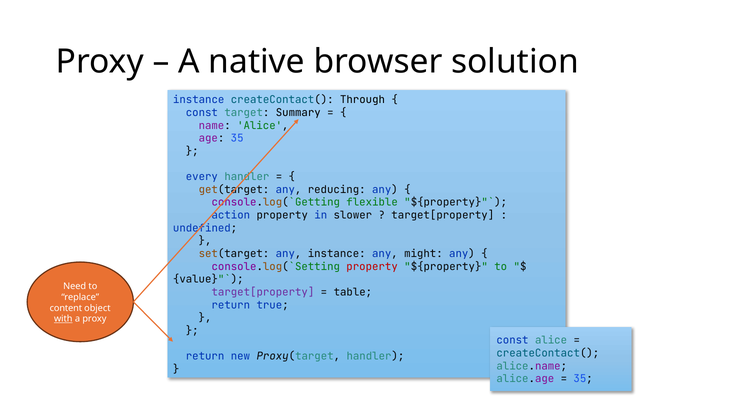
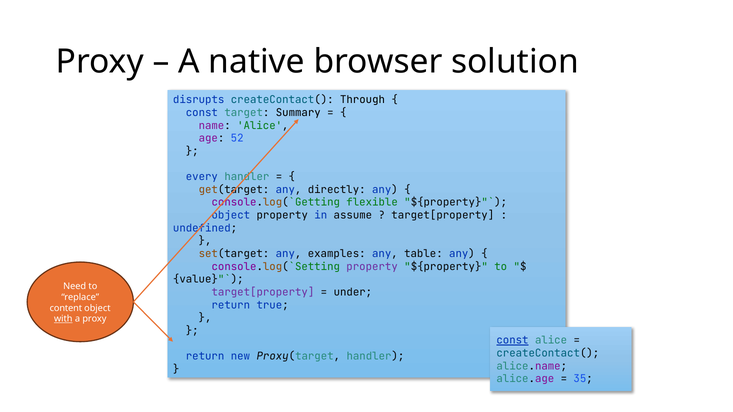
instance: instance -> disrupts (199, 100)
age 35: 35 -> 52 (237, 138)
reducing: reducing -> directly (337, 190)
action: action -> object (231, 215)
slower: slower -> assume (353, 215)
any instance: instance -> examples (337, 254)
might: might -> table (423, 254)
property colour: red -> purple (372, 267)
table: table -> under (353, 292)
const underline: none -> present (512, 341)
